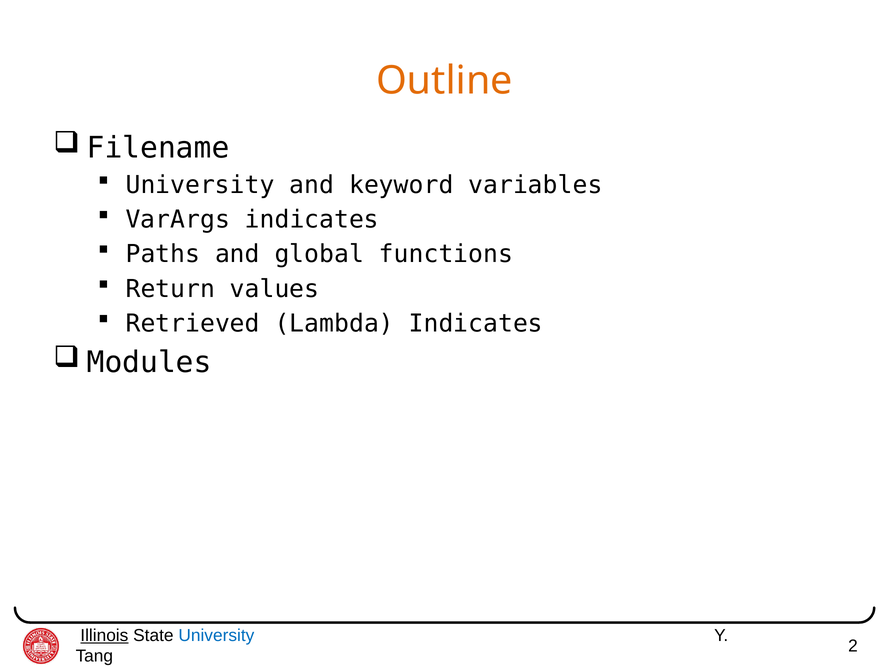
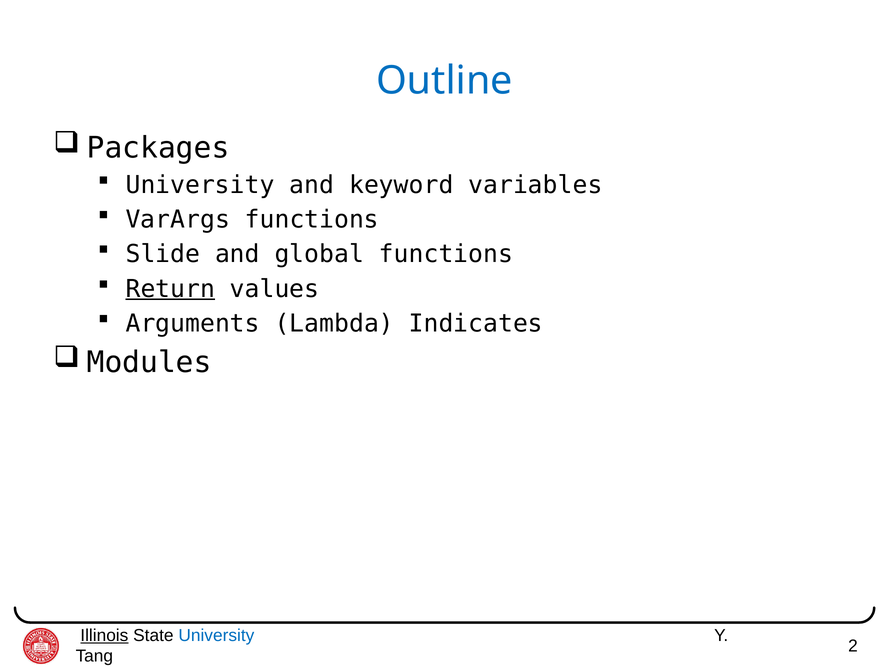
Outline colour: orange -> blue (444, 81)
Filename: Filename -> Packages (158, 148)
VarArgs indicates: indicates -> functions (312, 220)
Paths: Paths -> Slide (163, 254)
Return underline: none -> present (170, 289)
Retrieved: Retrieved -> Arguments (193, 323)
